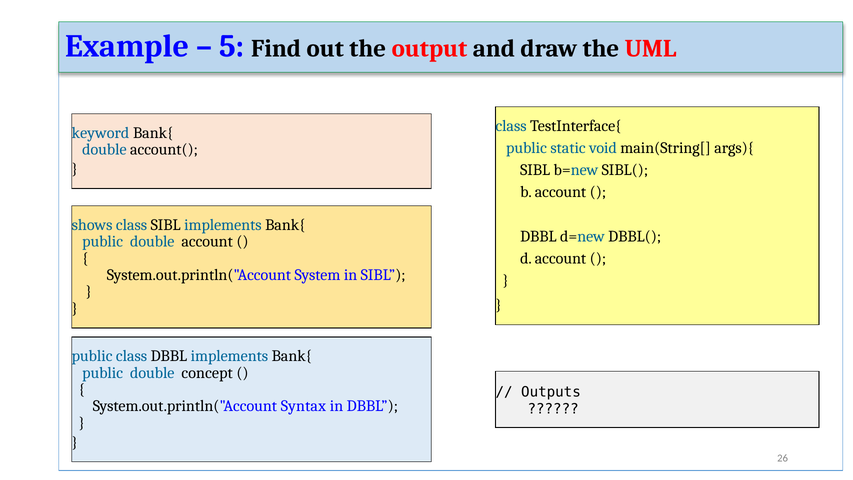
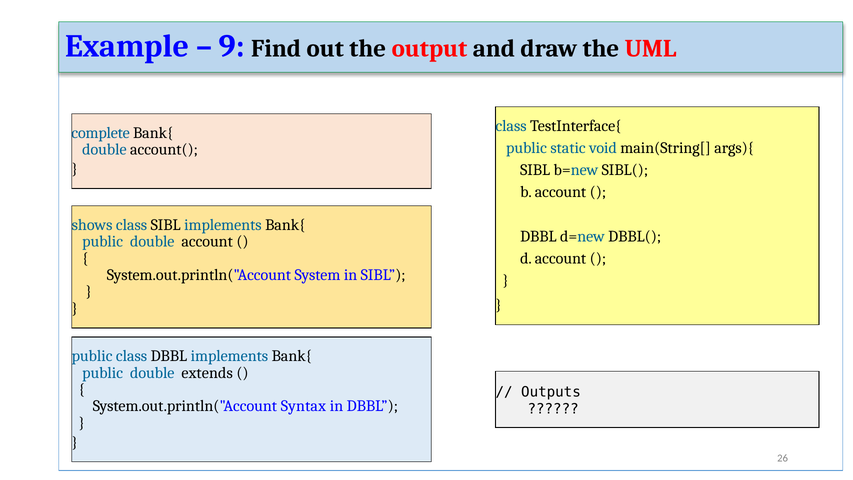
5: 5 -> 9 (232, 46)
keyword: keyword -> complete (101, 133)
concept: concept -> extends (207, 373)
